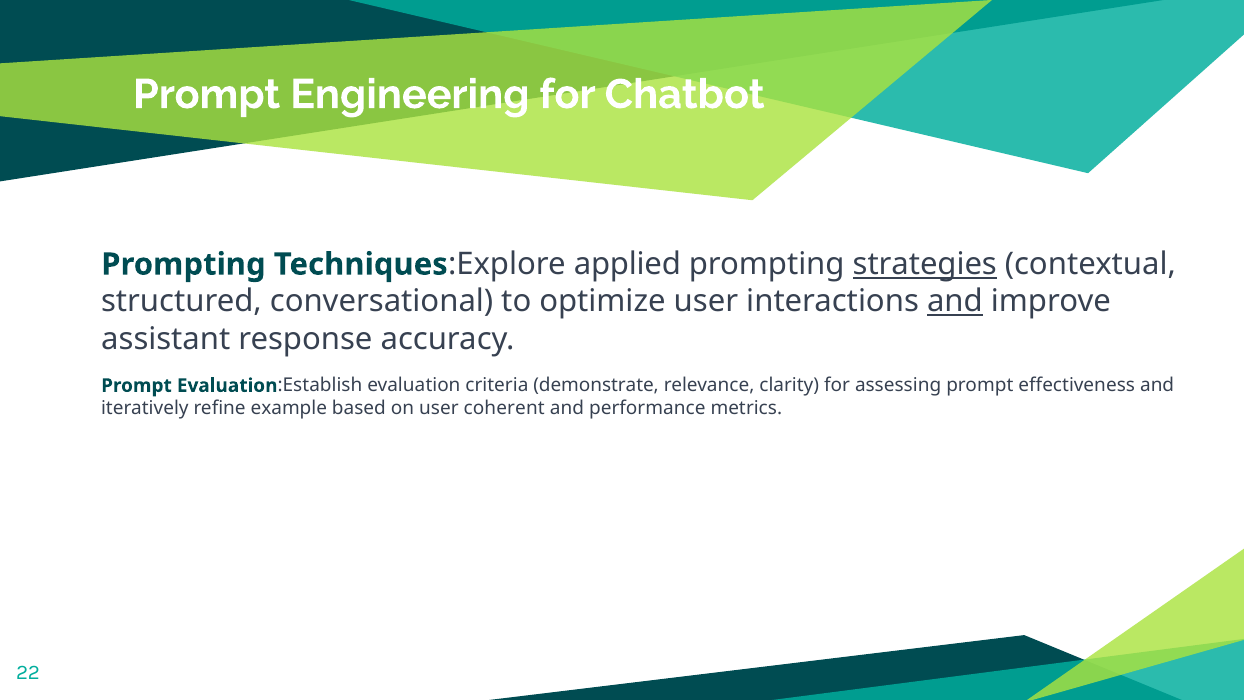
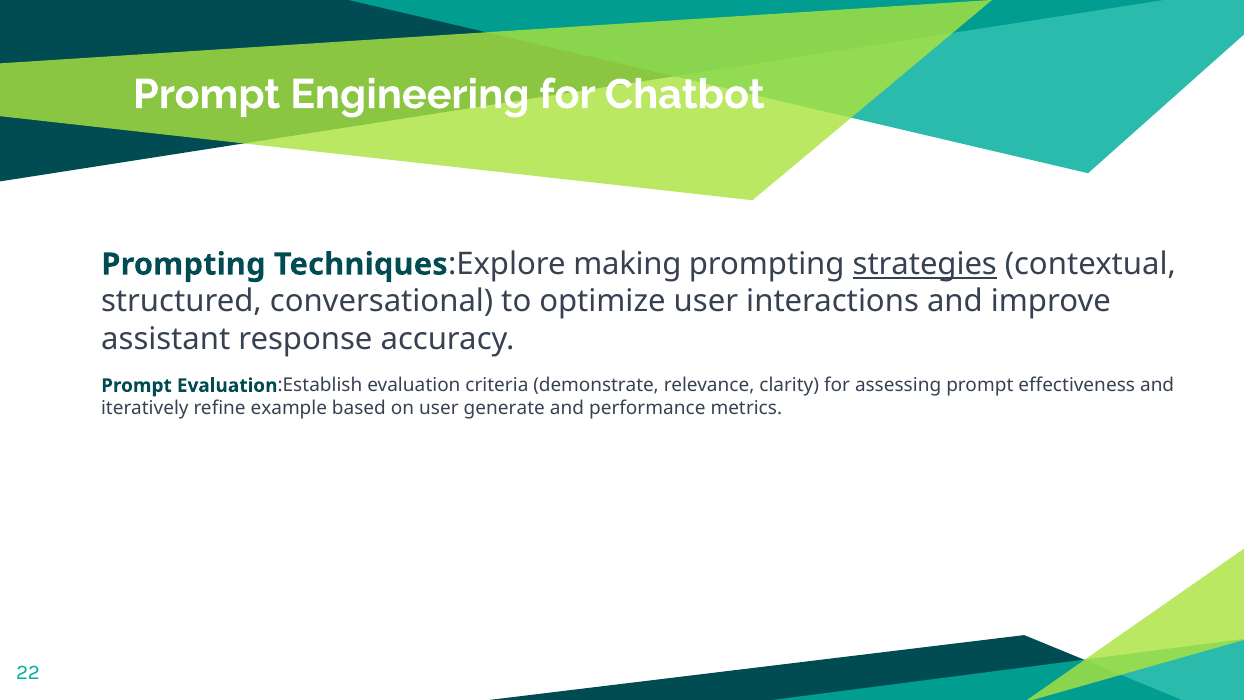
applied: applied -> making (627, 264)
and underline: present -> none (955, 302)
coherent: coherent -> generate (504, 408)
